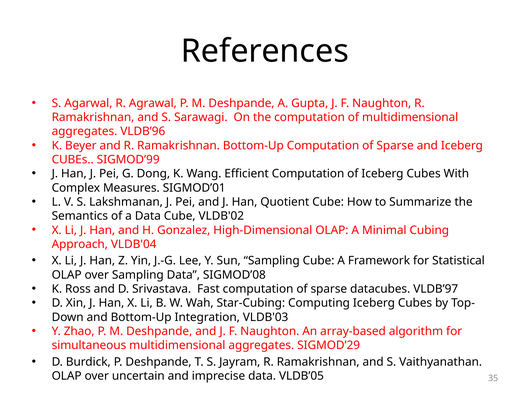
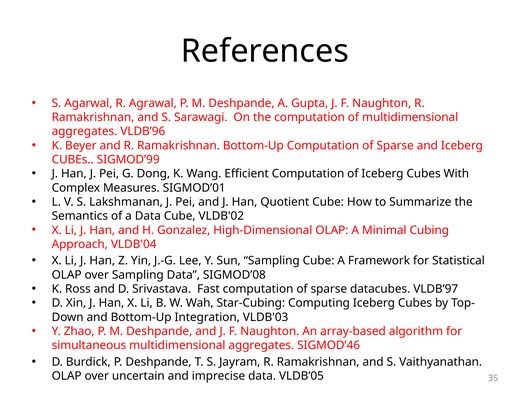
SIGMOD’29: SIGMOD’29 -> SIGMOD’46 (329, 346)
